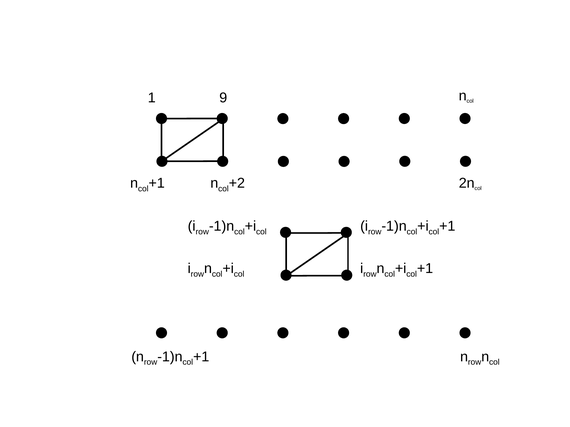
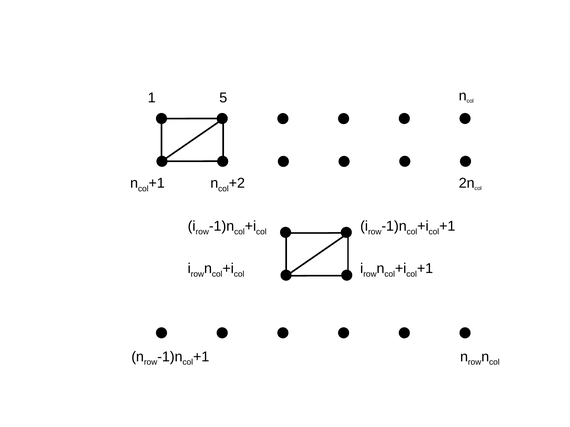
9: 9 -> 5 (223, 98)
